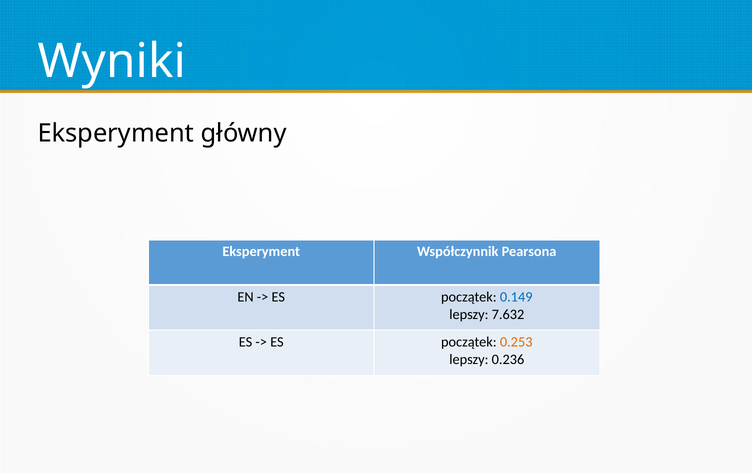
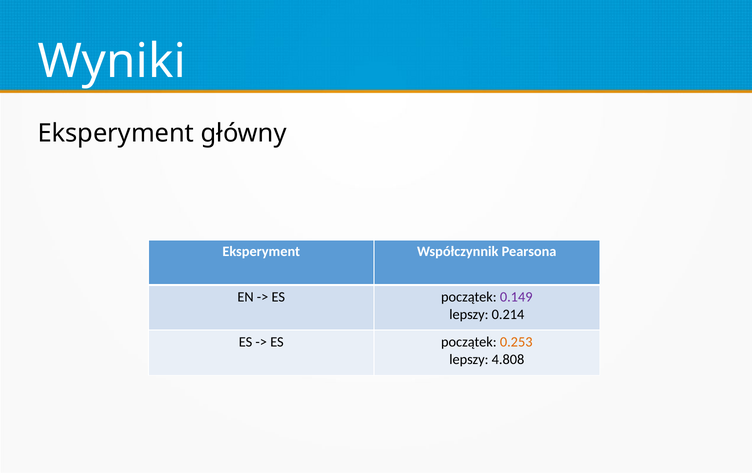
0.149 colour: blue -> purple (516, 297)
7.632: 7.632 -> 0.214 (508, 314)
0.236: 0.236 -> 4.808 (508, 359)
